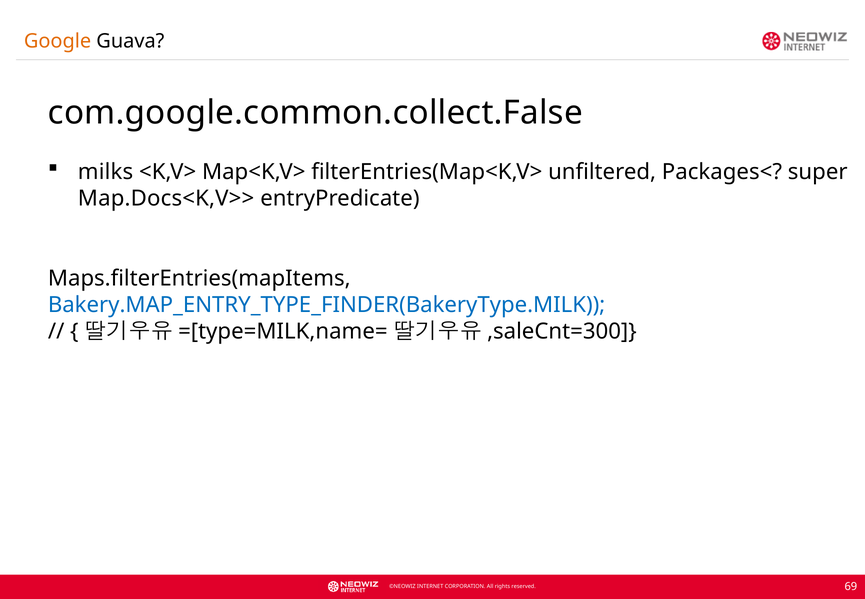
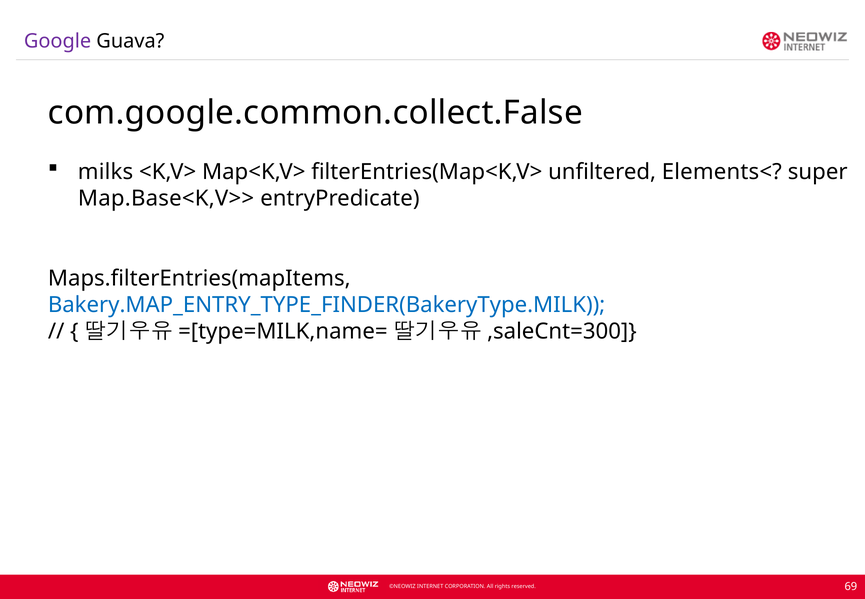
Google colour: orange -> purple (58, 41)
Packages<: Packages< -> Elements< (722, 172)
Map.Docs<K,V>>: Map.Docs<K,V>> -> Map.Base<K,V>> (166, 198)
